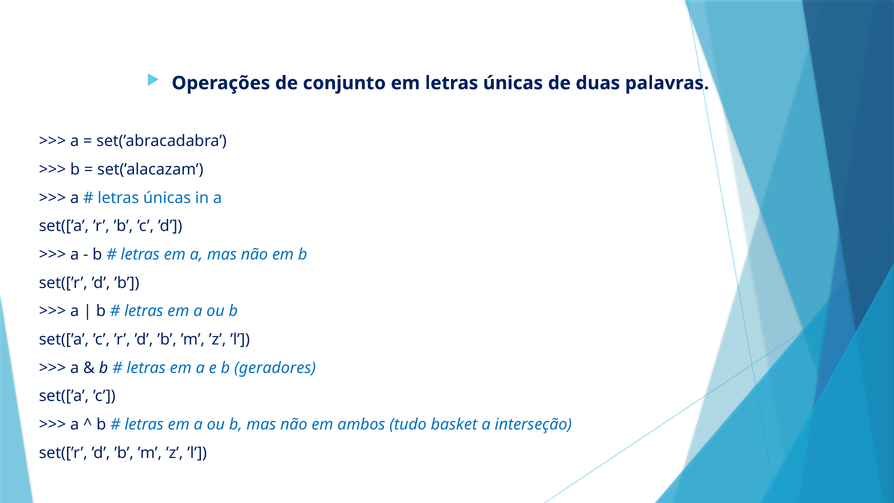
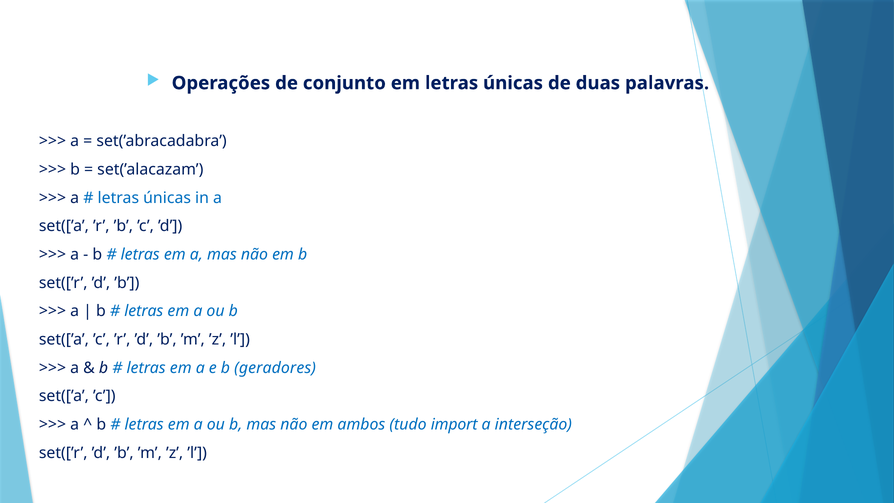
basket: basket -> import (454, 424)
